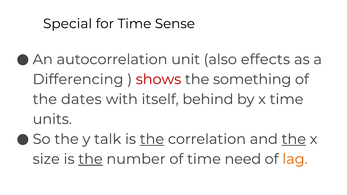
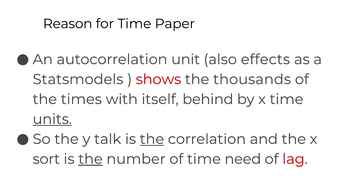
Special: Special -> Reason (68, 24)
Sense: Sense -> Paper (175, 24)
Differencing: Differencing -> Statsmodels (78, 79)
something: something -> thousands (252, 79)
dates: dates -> times (81, 99)
units underline: none -> present (52, 119)
the underline: present -> none (294, 139)
size: size -> sort (46, 159)
lag colour: orange -> red (295, 159)
